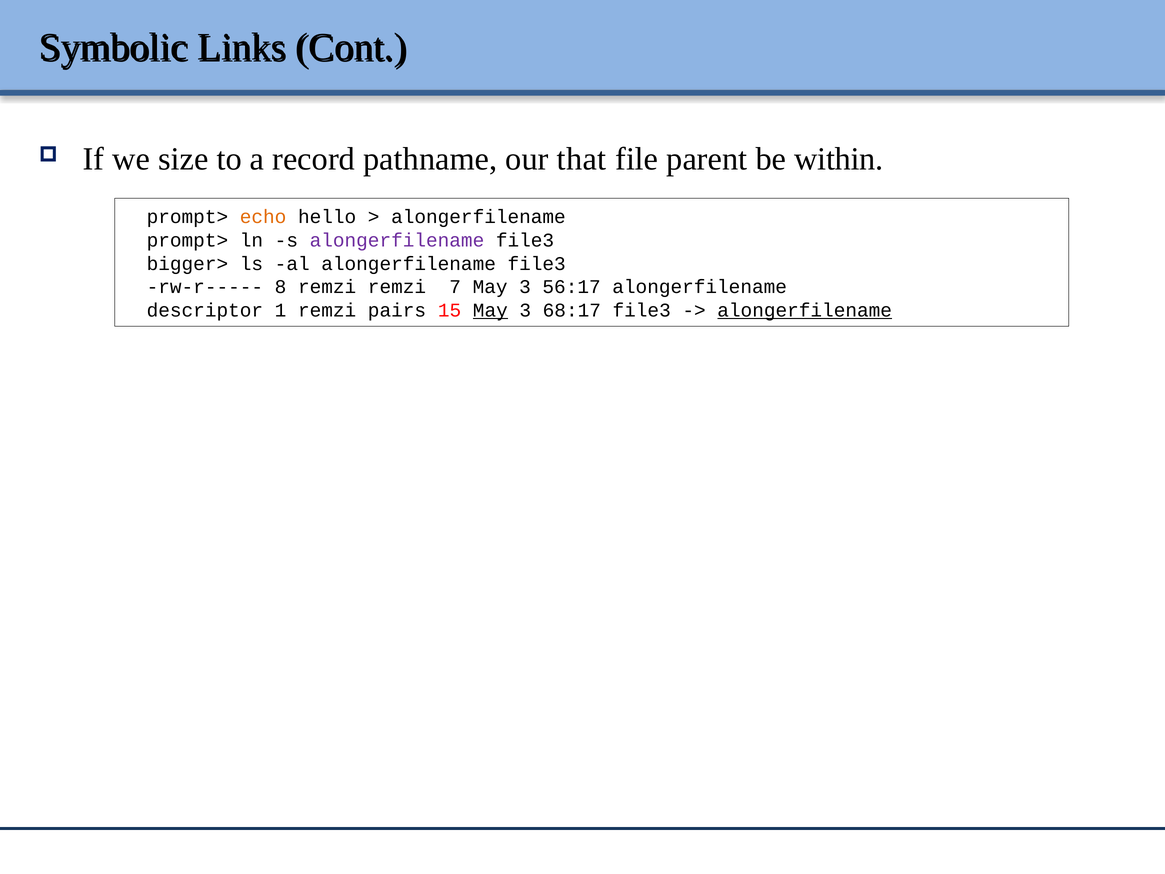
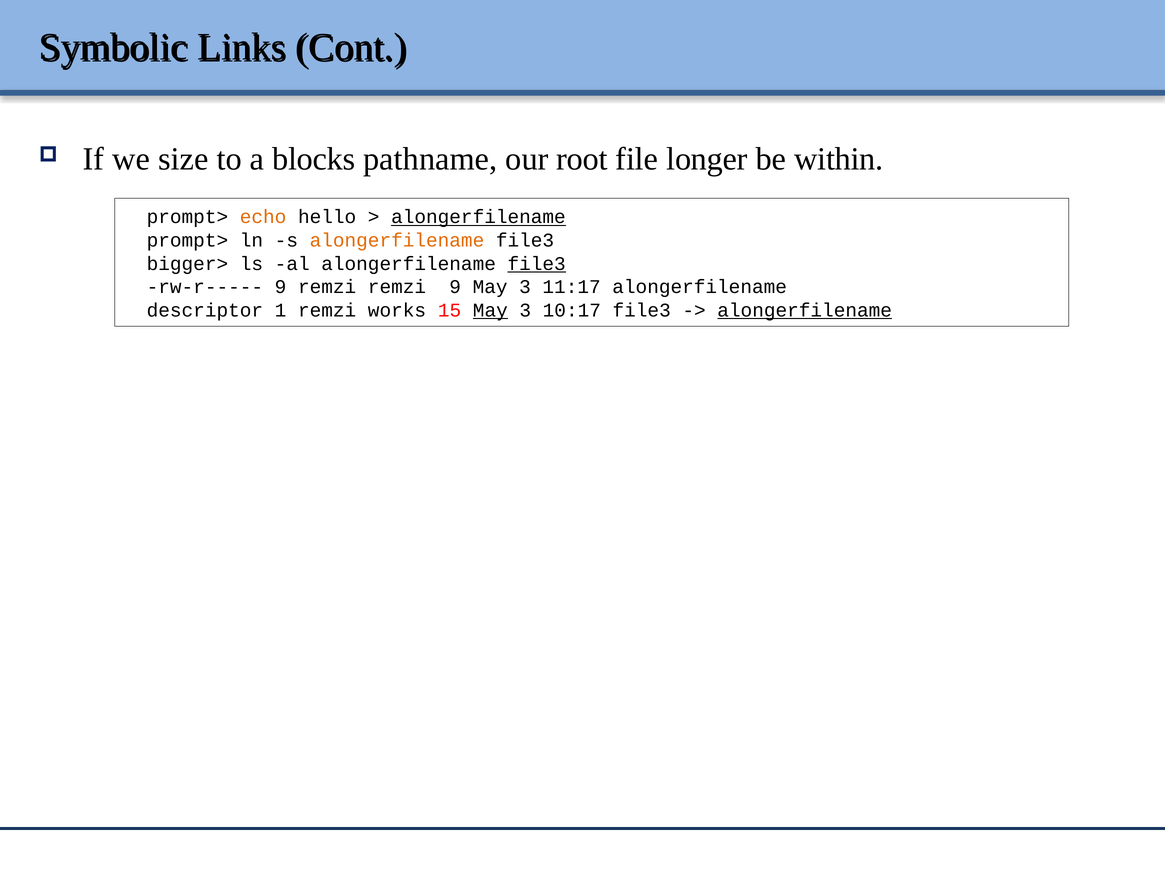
record: record -> blocks (314, 159)
that: that -> root (582, 159)
parent: parent -> longer (707, 159)
alongerfilename underline: none -> present (478, 217)
alongerfilename colour: purple -> orange (397, 240)
file3 underline: none -> present (537, 264)
rw-r----- 8: 8 -> 9 (281, 287)
remzi 7: 7 -> 9 (455, 287)
56:17: 56:17 -> 11:17 (572, 287)
pairs: pairs -> works (397, 310)
68:17: 68:17 -> 10:17 (572, 310)
